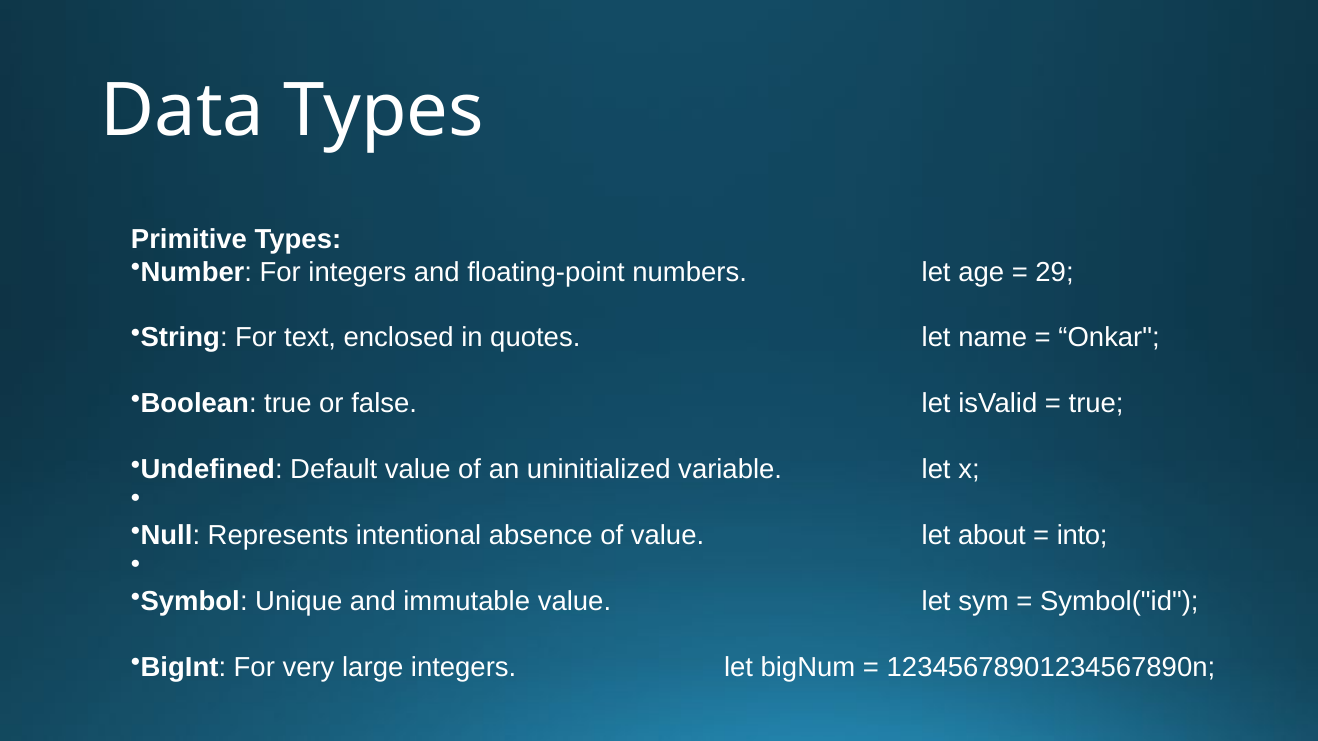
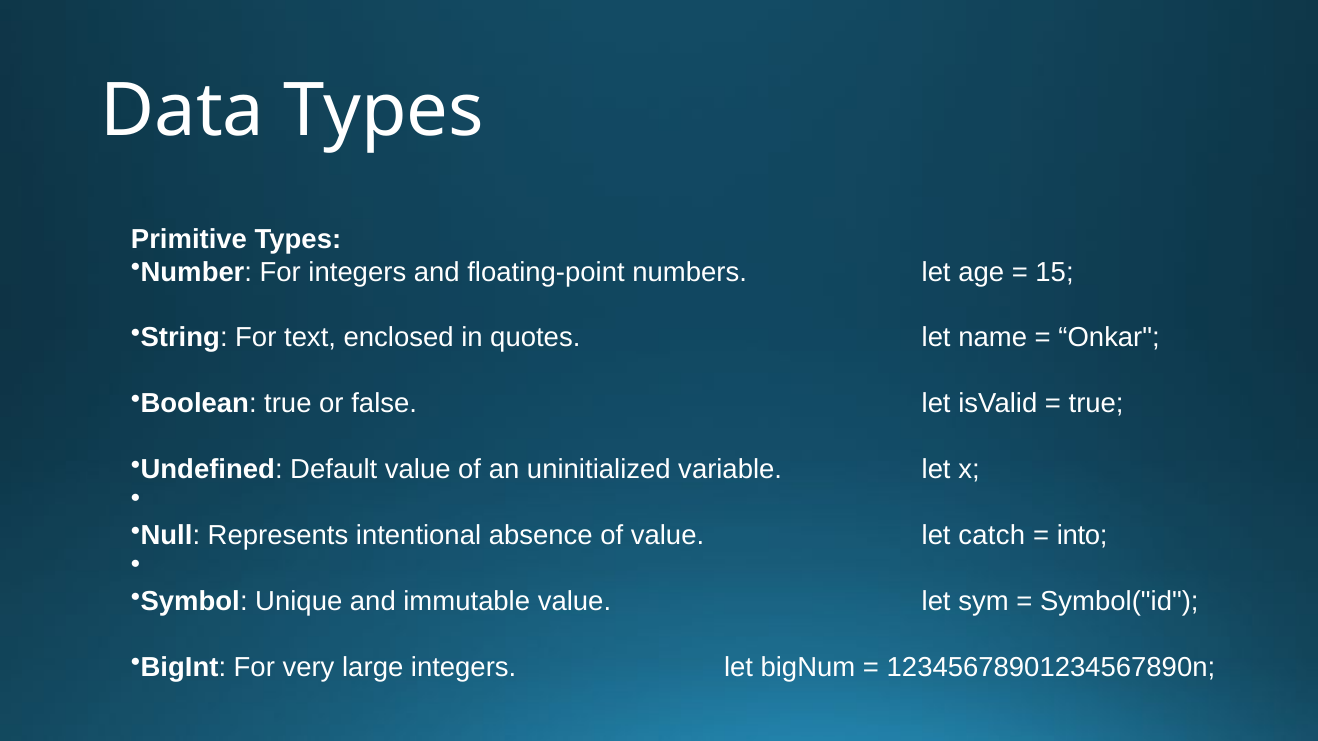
29: 29 -> 15 (1055, 272)
about: about -> catch (992, 536)
